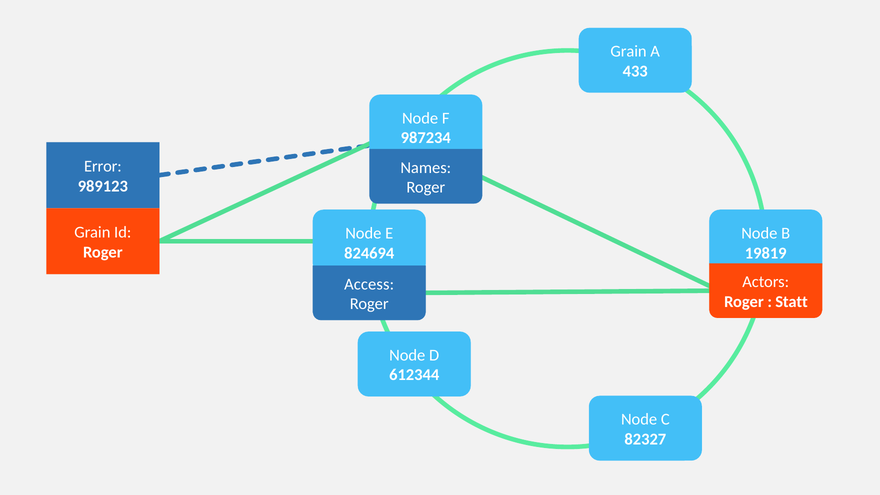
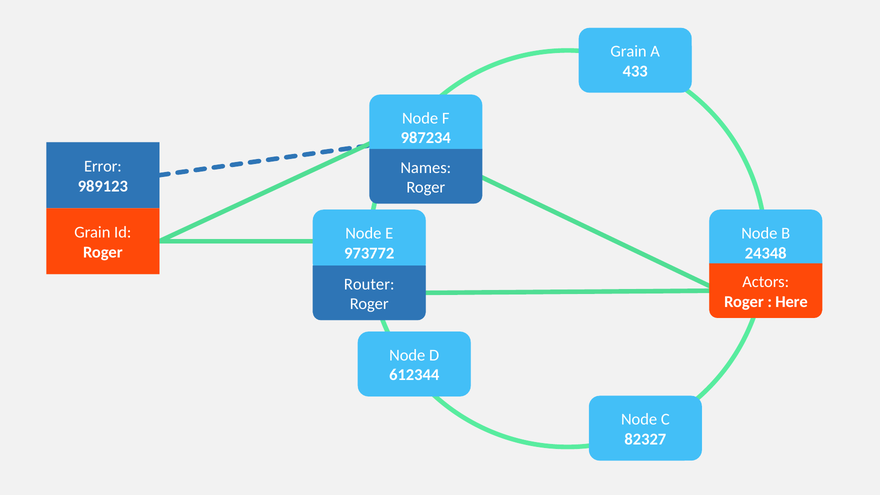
824694: 824694 -> 973772 (369, 253)
19819: 19819 -> 24348 (766, 253)
Access: Access -> Router (369, 284)
Statt: Statt -> Here (792, 302)
